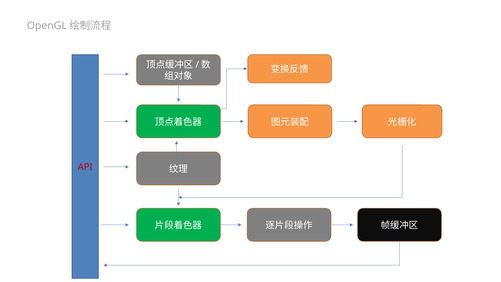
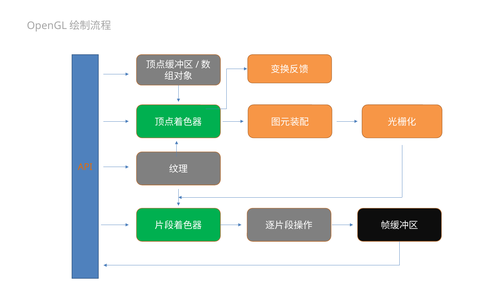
API colour: red -> orange (85, 167)
